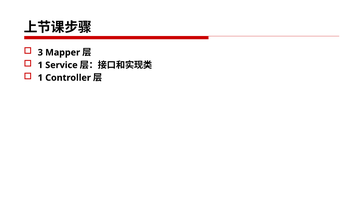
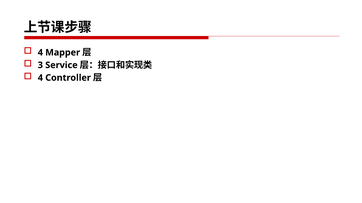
3: 3 -> 4 (40, 53)
1: 1 -> 3 (40, 65)
1: 1 -> 4 (40, 78)
